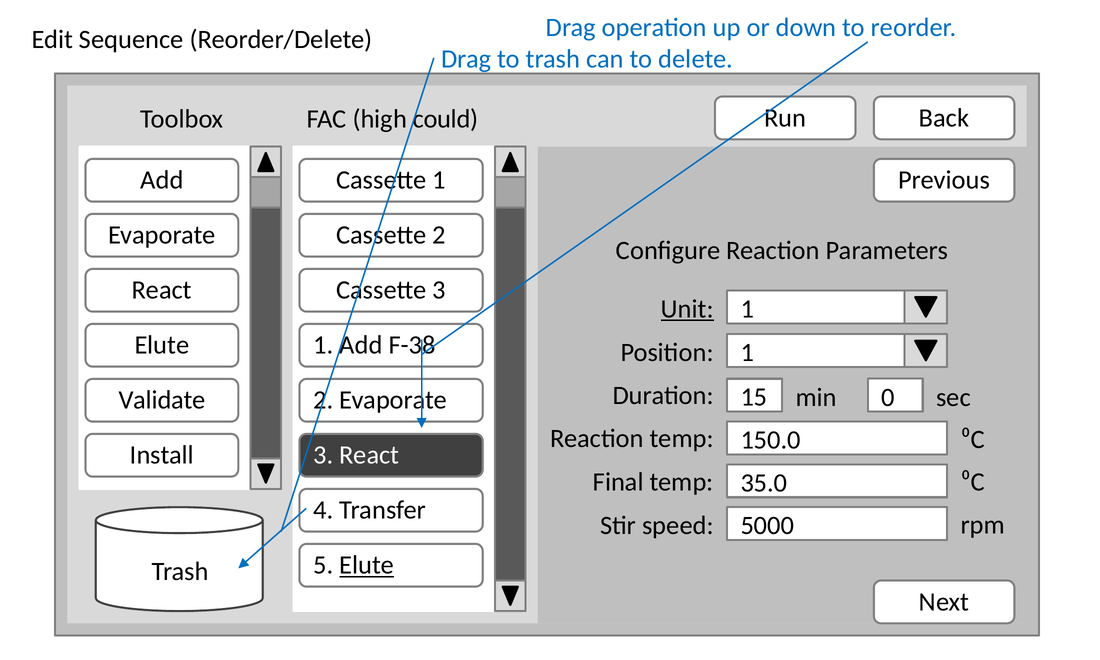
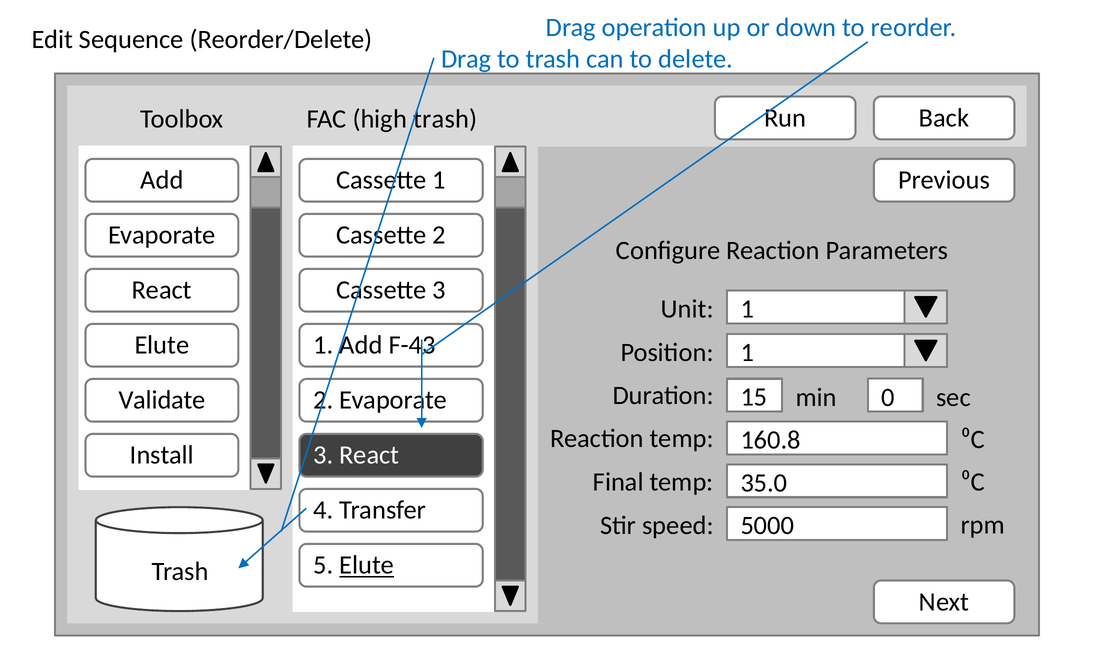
high could: could -> trash (445, 119)
Unit underline: present -> none (687, 309)
F-38: F-38 -> F-43 (412, 345)
150.0: 150.0 -> 160.8 (771, 440)
